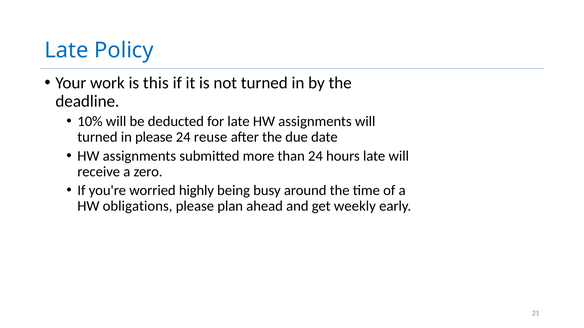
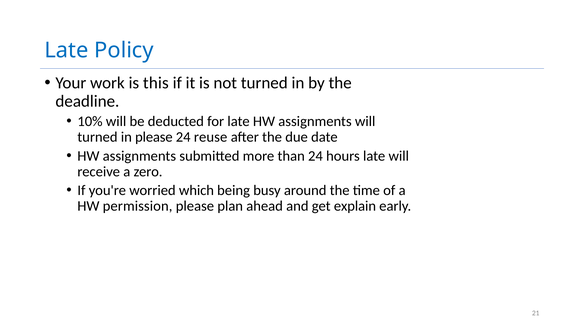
highly: highly -> which (196, 191)
obligations: obligations -> permission (138, 206)
weekly: weekly -> explain (355, 206)
